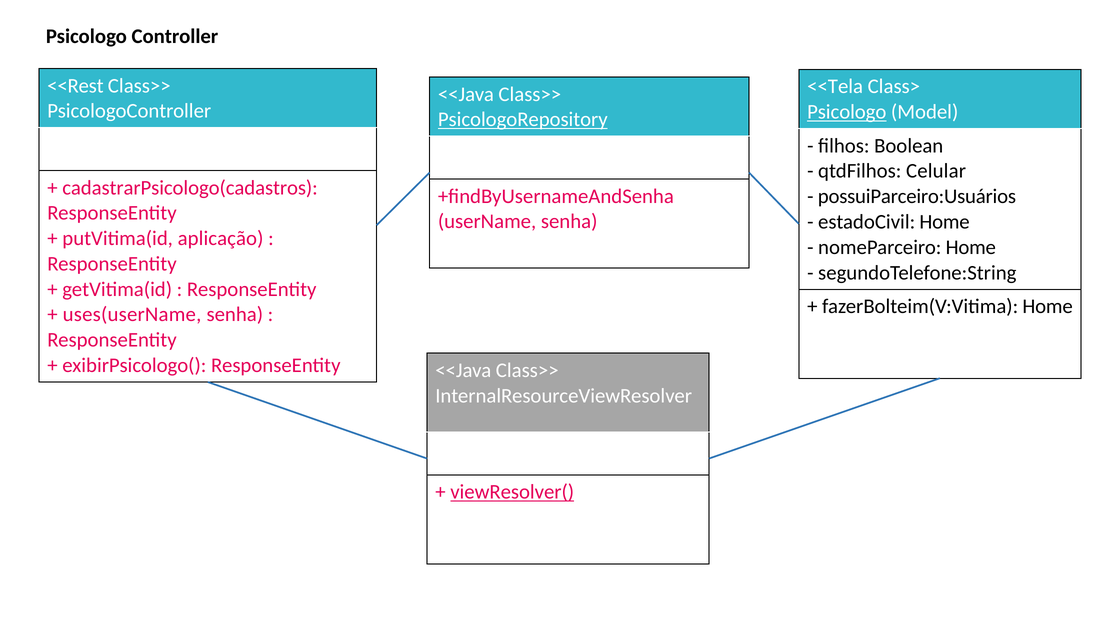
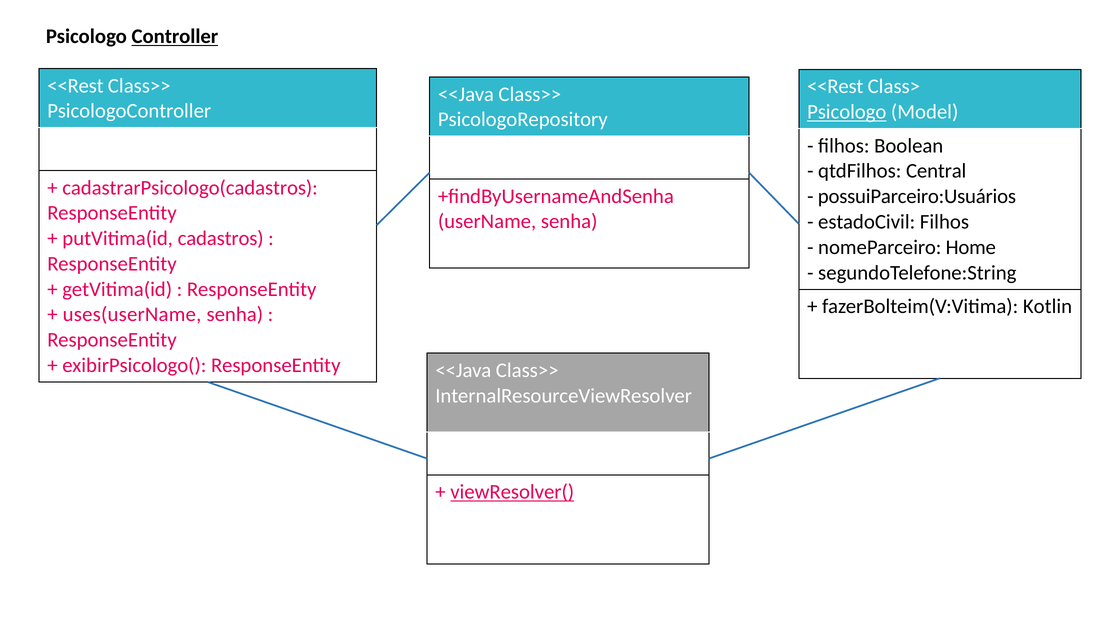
Controller underline: none -> present (175, 36)
<<Tela: <<Tela -> <<Rest (835, 87)
PsicologoRepository underline: present -> none (523, 120)
Celular: Celular -> Central (936, 171)
estadoCivil Home: Home -> Filhos (944, 222)
aplicação: aplicação -> cadastros (221, 238)
fazerBolteim(V:Vitima Home: Home -> Kotlin (1047, 306)
